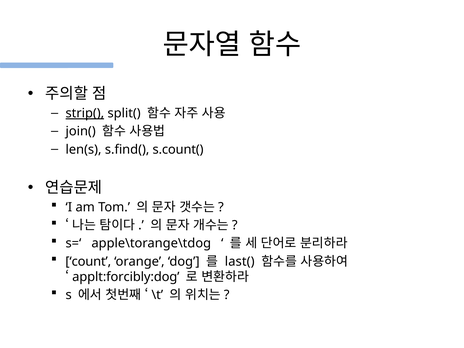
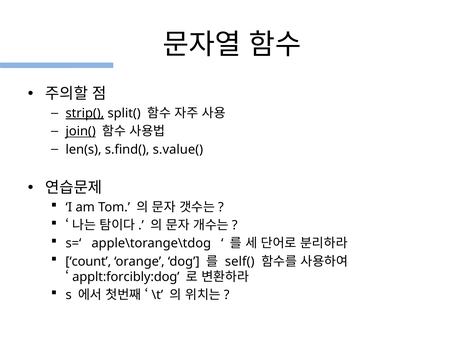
join( underline: none -> present (81, 131)
s.count(: s.count( -> s.value( (178, 149)
last(: last( -> self( (240, 261)
